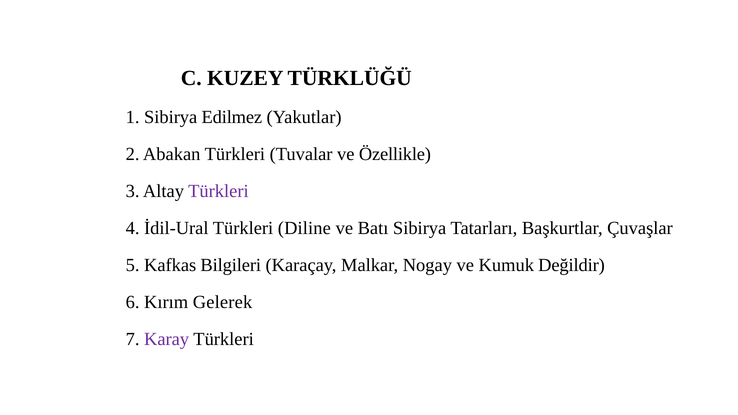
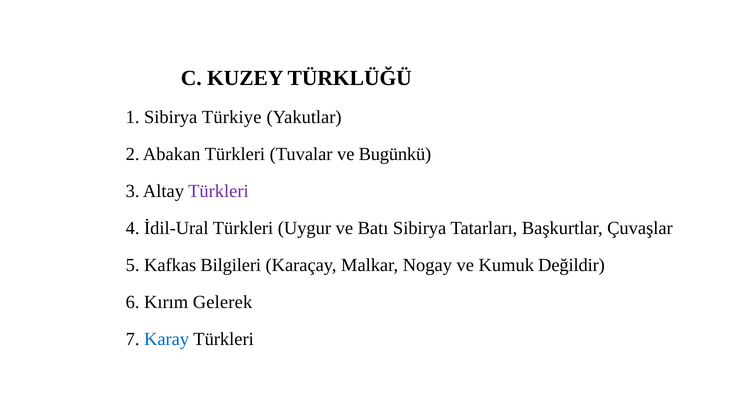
Edilmez: Edilmez -> Türkiye (232, 117)
Özellikle: Özellikle -> Bugünkü (395, 154)
Diline: Diline -> Uygur (304, 228)
Karay colour: purple -> blue (167, 339)
